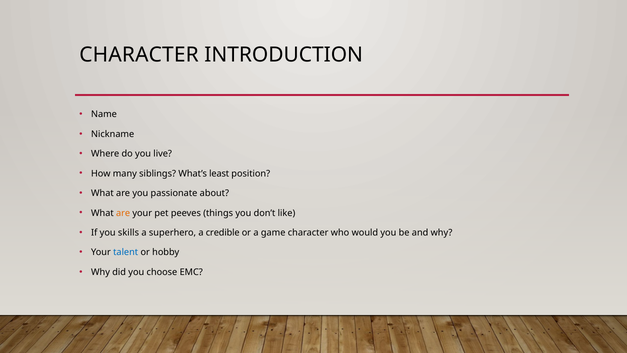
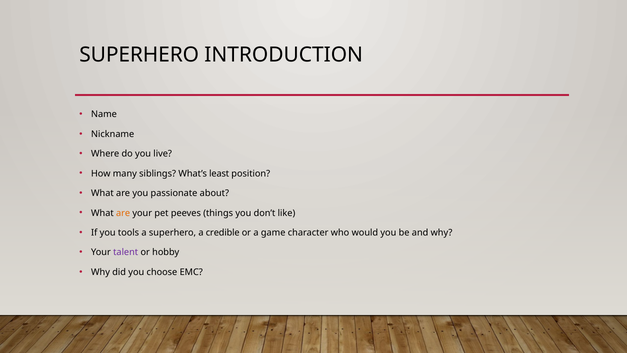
CHARACTER: CHARACTER -> SUPERHERO (139, 55)
skills: skills -> tools (129, 233)
talent colour: blue -> purple (126, 252)
